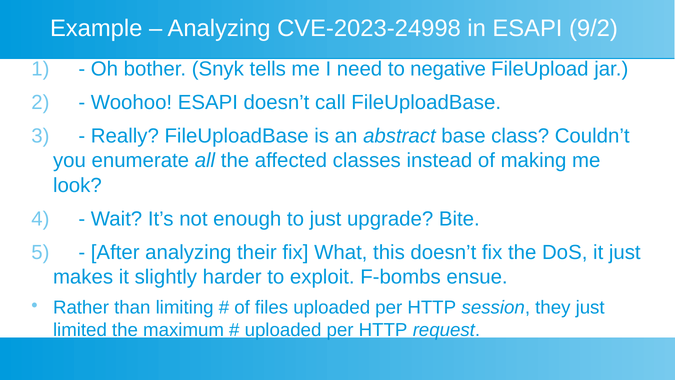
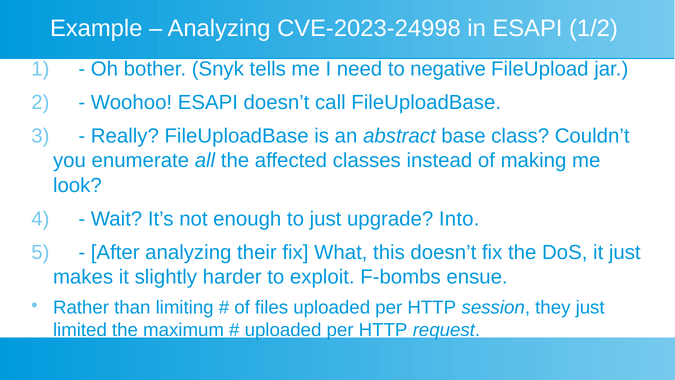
9/2: 9/2 -> 1/2 (593, 28)
Bite: Bite -> Into (459, 219)
